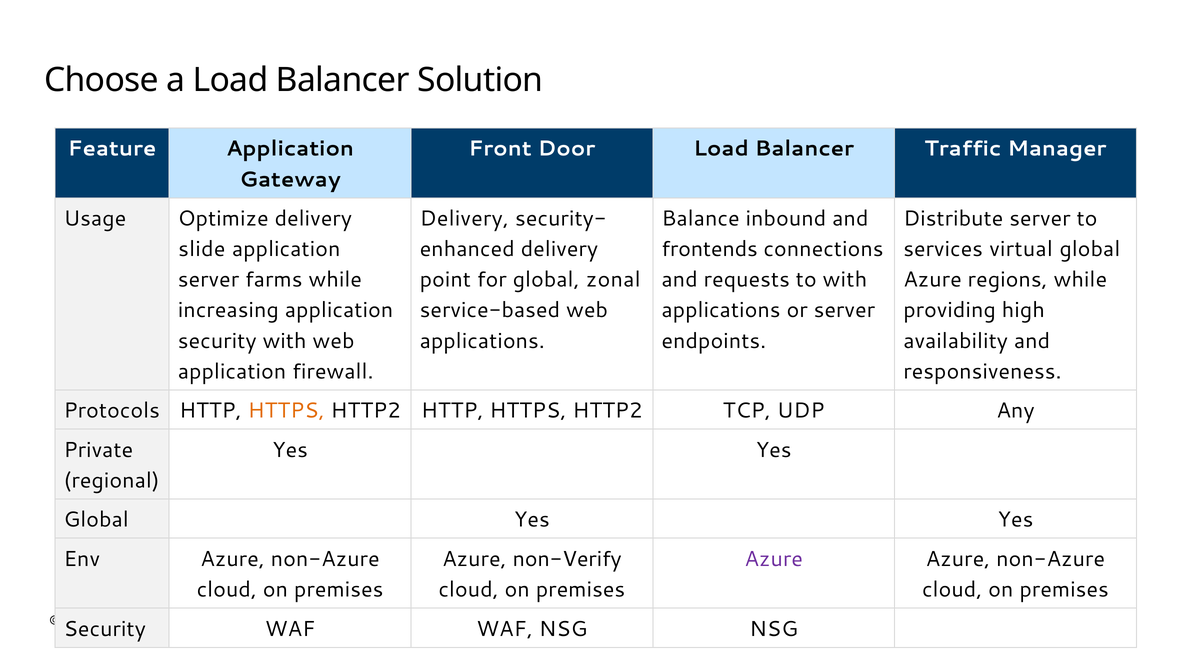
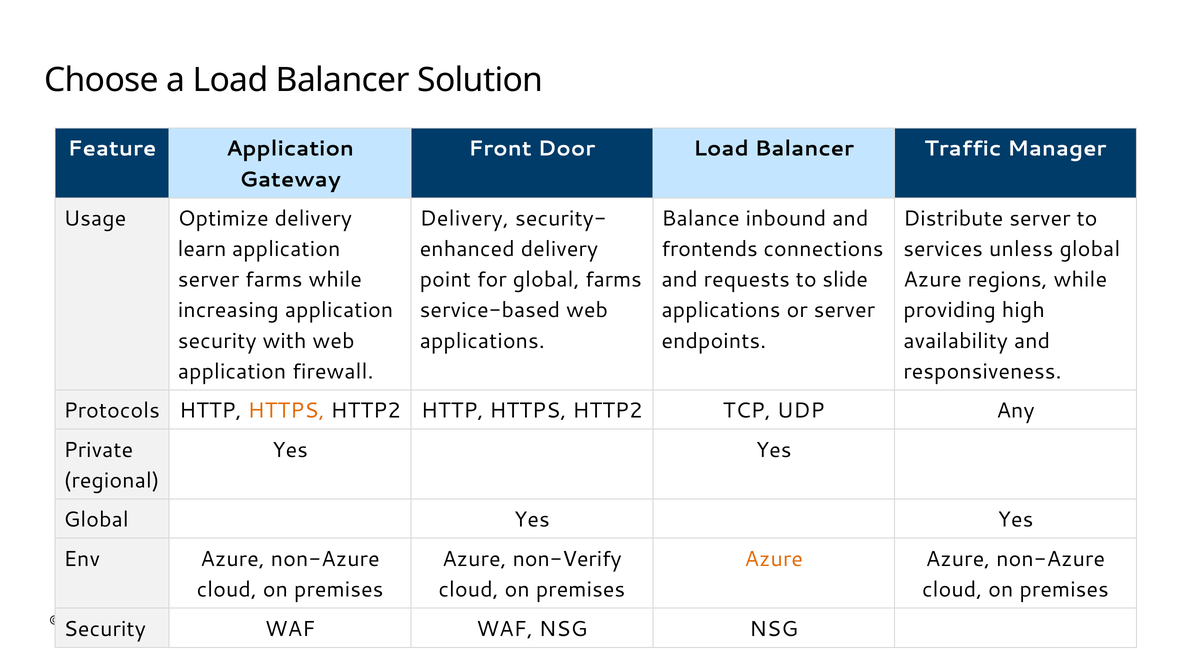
slide: slide -> learn (202, 249)
virtual: virtual -> unless (1021, 249)
global zonal: zonal -> farms (613, 280)
to with: with -> slide (845, 280)
Azure colour: purple -> orange (774, 559)
